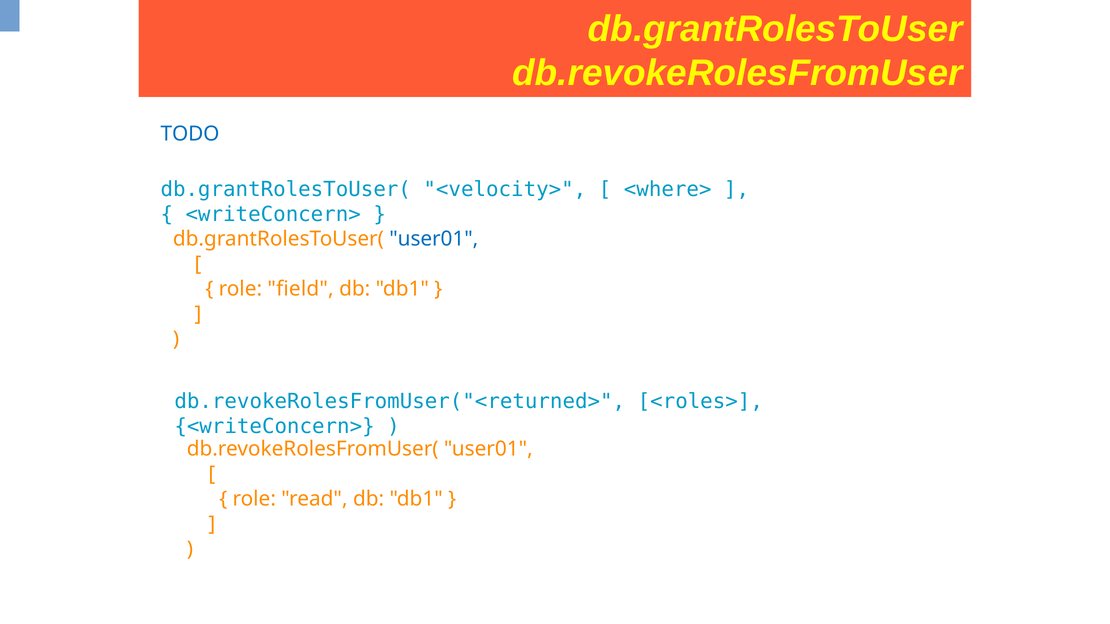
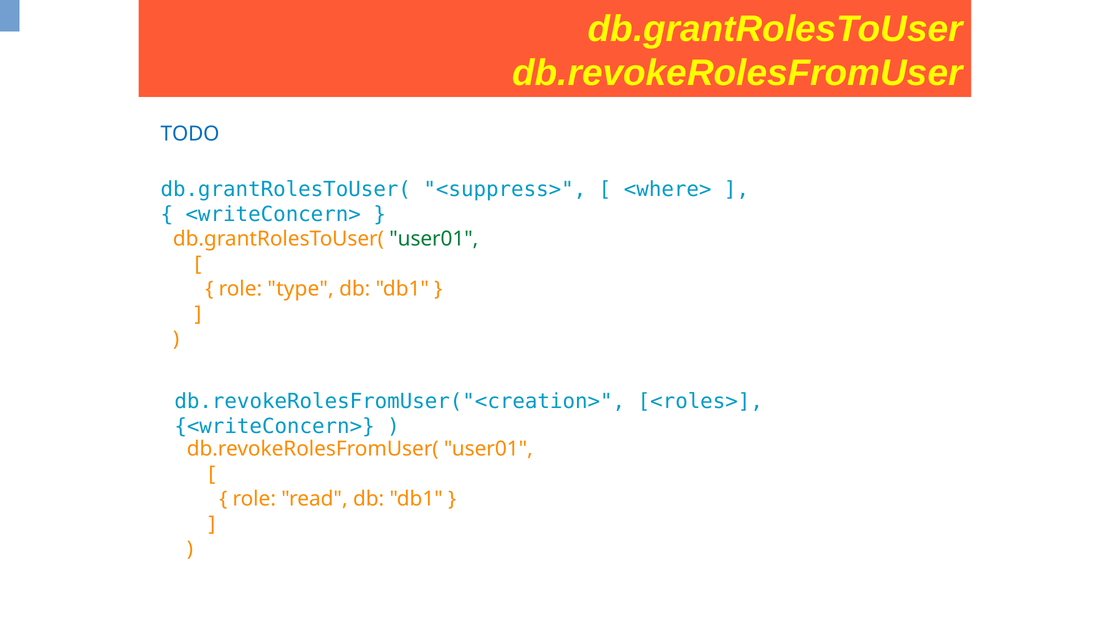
<velocity>: <velocity> -> <suppress> (505, 189)
user01 colour: blue -> green (434, 239)
field: field -> type (301, 289)
db.revokeRolesFromUser("<returned>: db.revokeRolesFromUser("<returned> -> db.revokeRolesFromUser("<creation> (400, 402)
